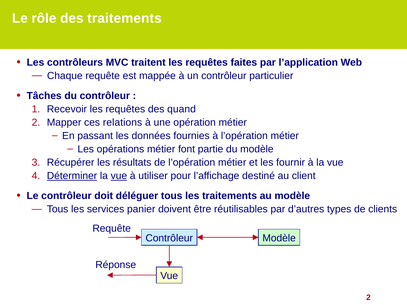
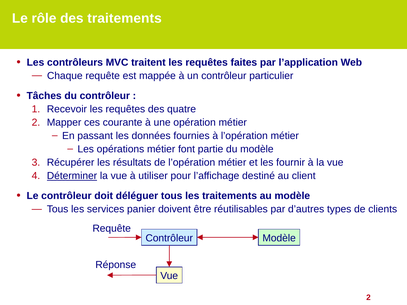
quand: quand -> quatre (182, 109)
relations: relations -> courante (123, 123)
vue underline: present -> none (119, 176)
